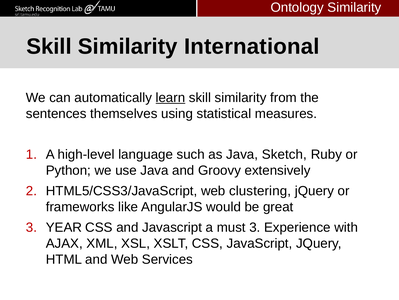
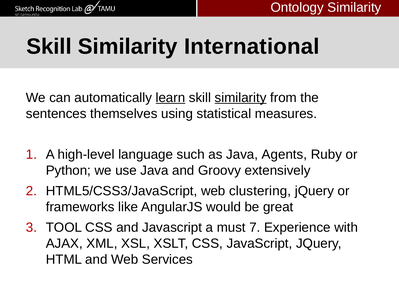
similarity underline: none -> present (241, 97)
Sketch: Sketch -> Agents (284, 154)
YEAR: YEAR -> TOOL (64, 227)
must 3: 3 -> 7 (255, 227)
